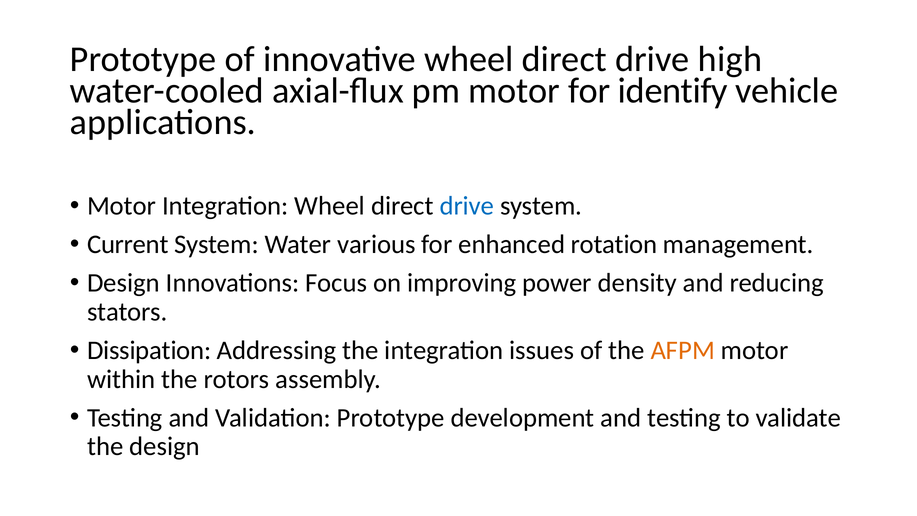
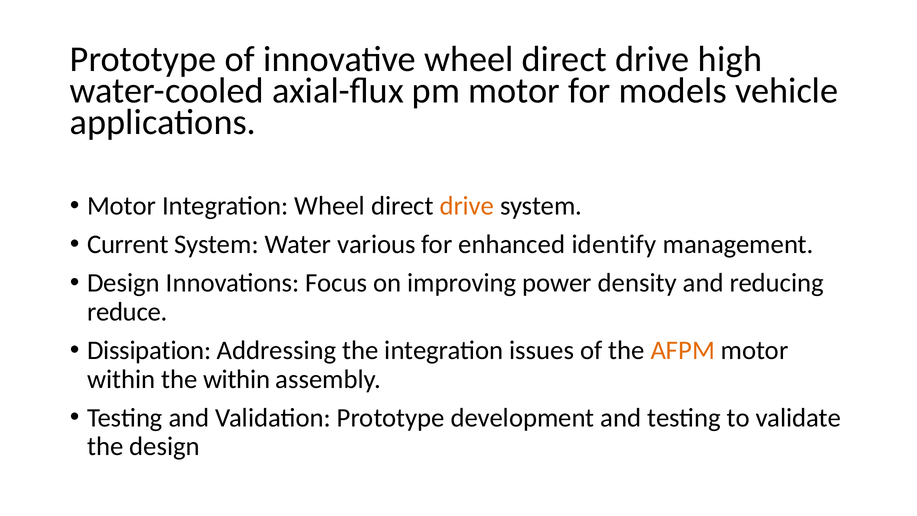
identify: identify -> models (673, 91)
drive colour: blue -> orange (467, 206)
rotation: rotation -> identify (614, 244)
stators: stators -> reduce (127, 312)
the rotors: rotors -> within (237, 379)
